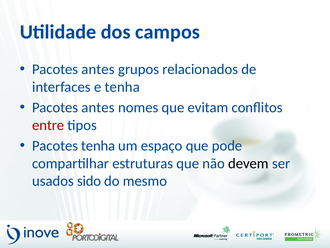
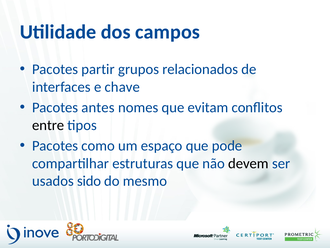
antes: antes -> partir (98, 69)
e tenha: tenha -> chave (122, 87)
entre colour: red -> black (48, 125)
Pacotes tenha: tenha -> como (98, 146)
